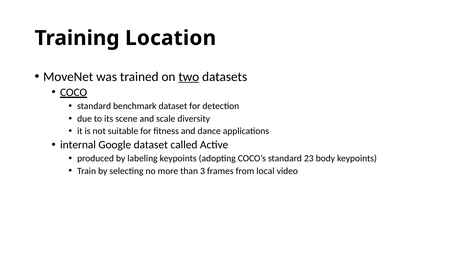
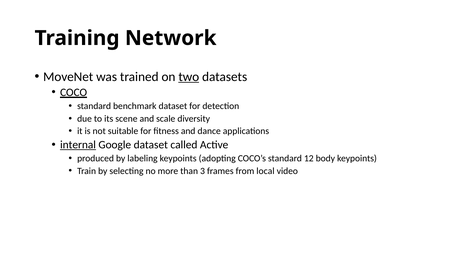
Location: Location -> Network (171, 38)
internal underline: none -> present (78, 145)
23: 23 -> 12 (309, 159)
